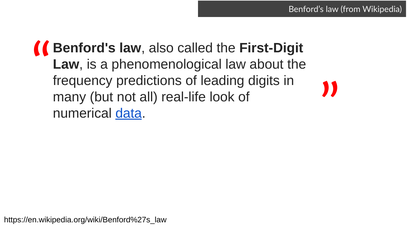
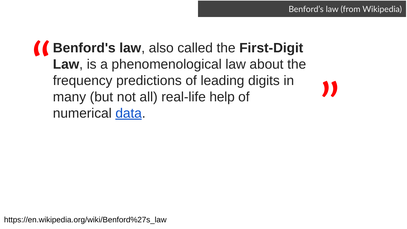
look: look -> help (222, 97)
